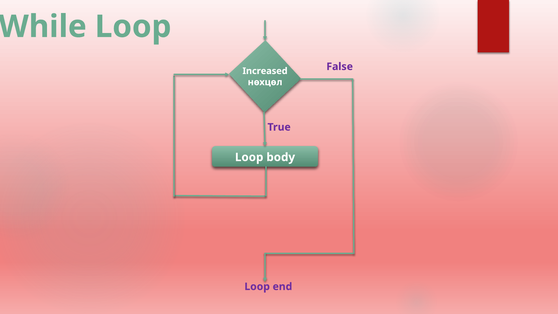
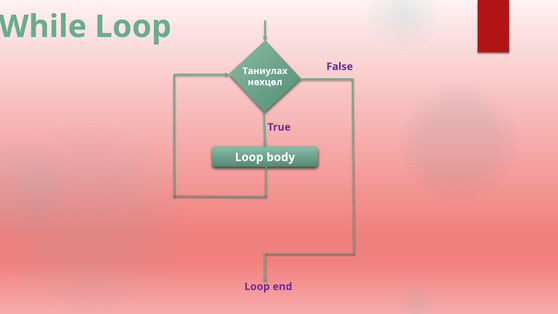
Increased: Increased -> Таниулах (265, 71)
